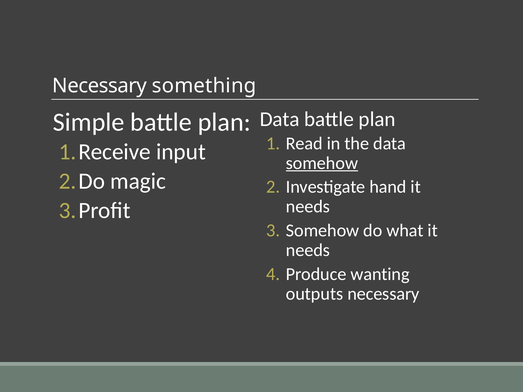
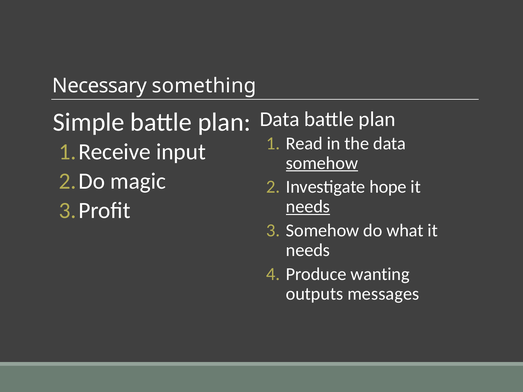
hand: hand -> hope (388, 187)
needs underline: none -> present (308, 207)
outputs necessary: necessary -> messages (383, 294)
